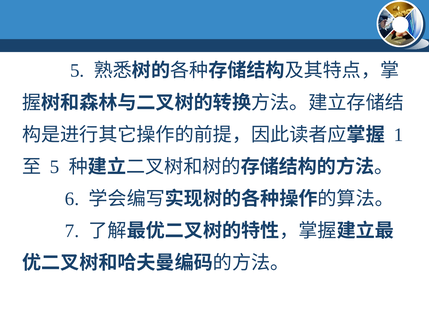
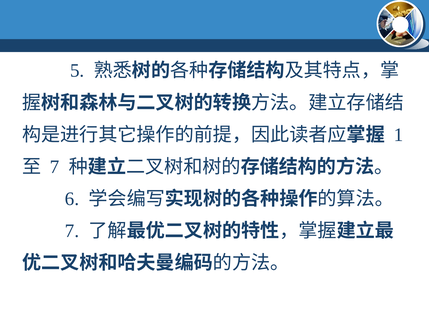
5: 5 -> 7 (55, 167)
